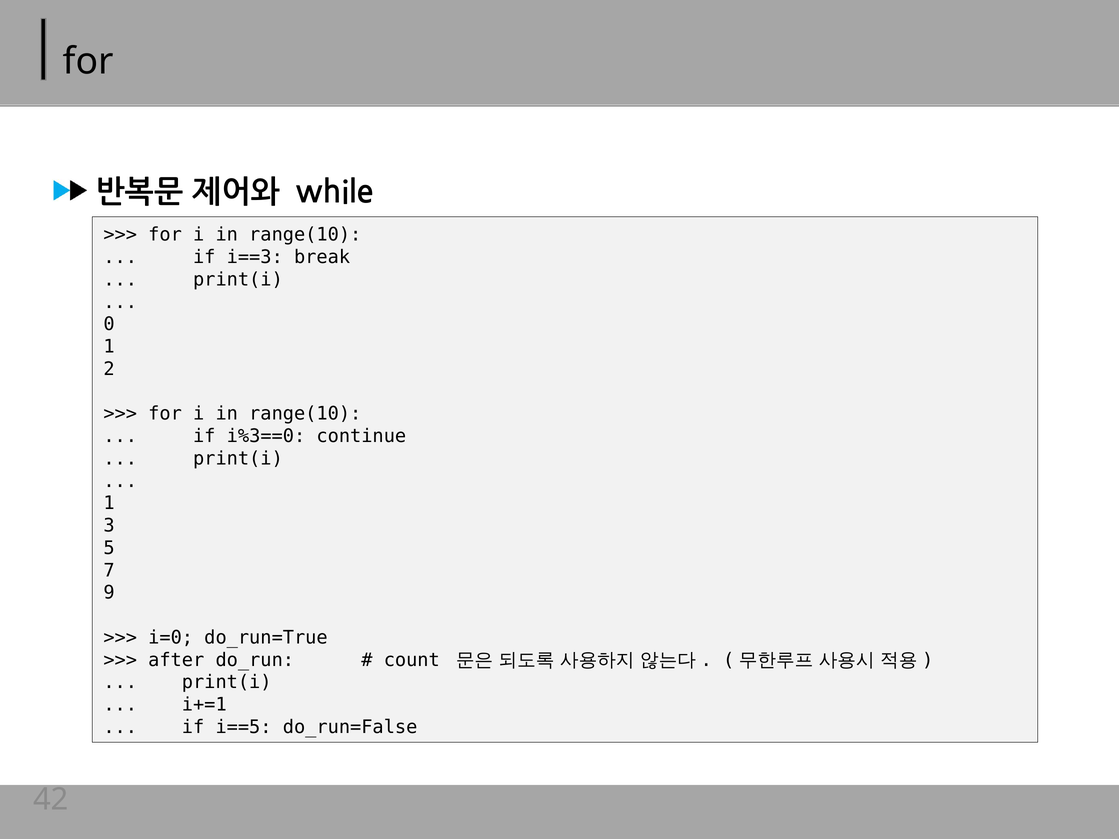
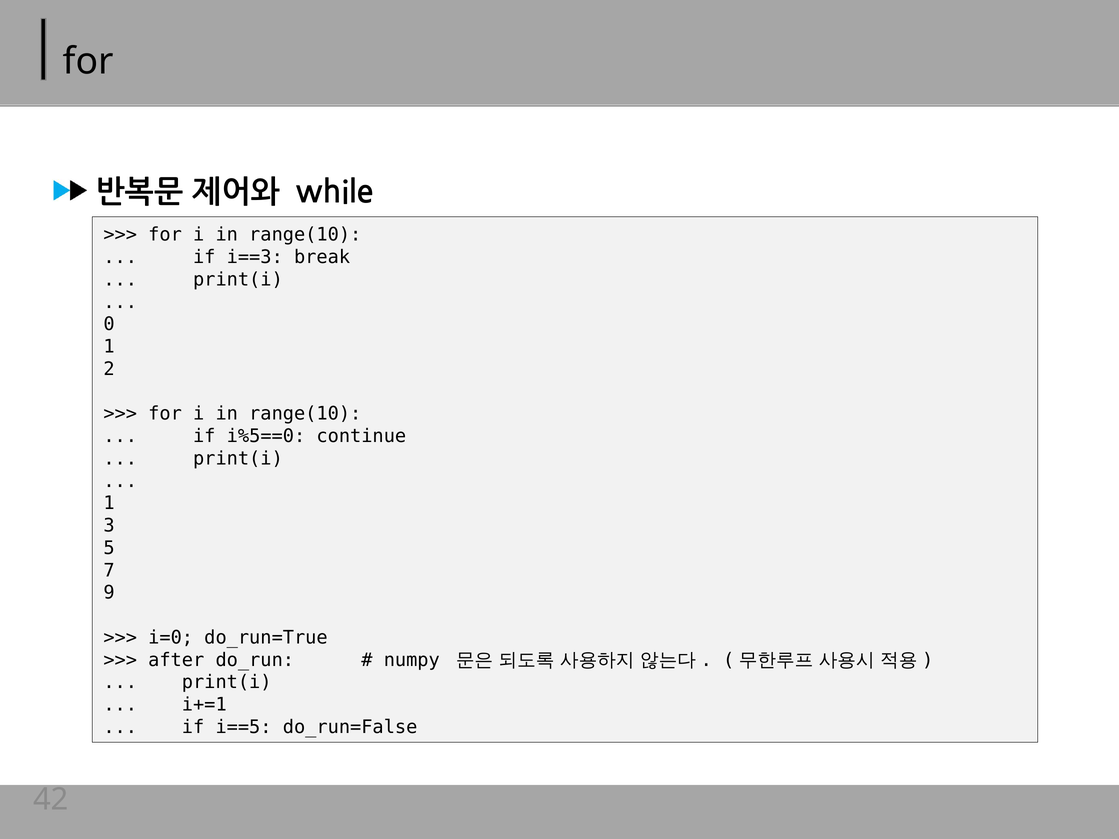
i%3==0: i%3==0 -> i%5==0 (266, 436)
count: count -> numpy (412, 660)
